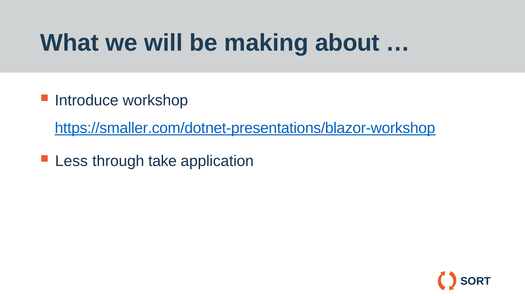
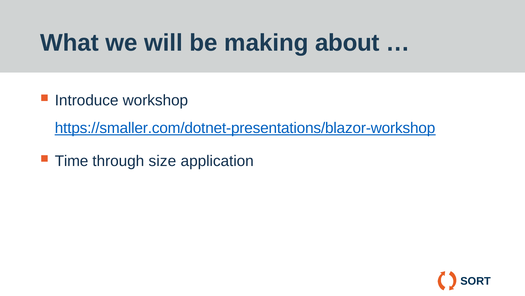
Less: Less -> Time (72, 161)
take: take -> size (162, 161)
